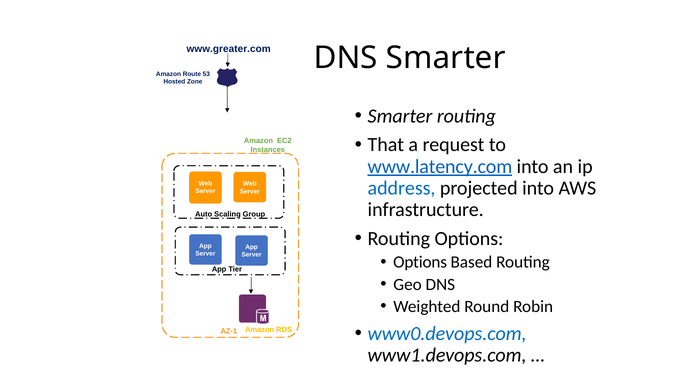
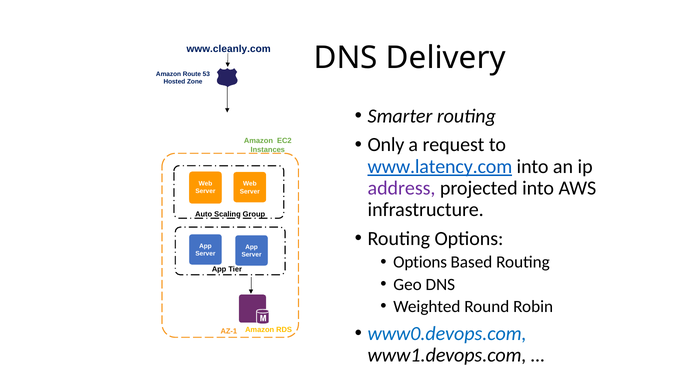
www.greater.com: www.greater.com -> www.cleanly.com (229, 49)
DNS Smarter: Smarter -> Delivery (446, 58)
That: That -> Only (386, 145)
address colour: blue -> purple (402, 188)
